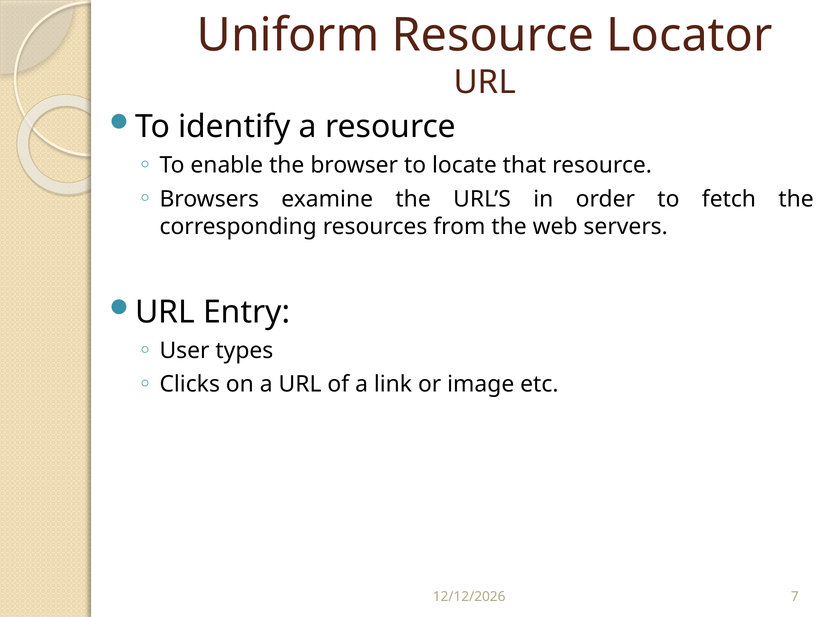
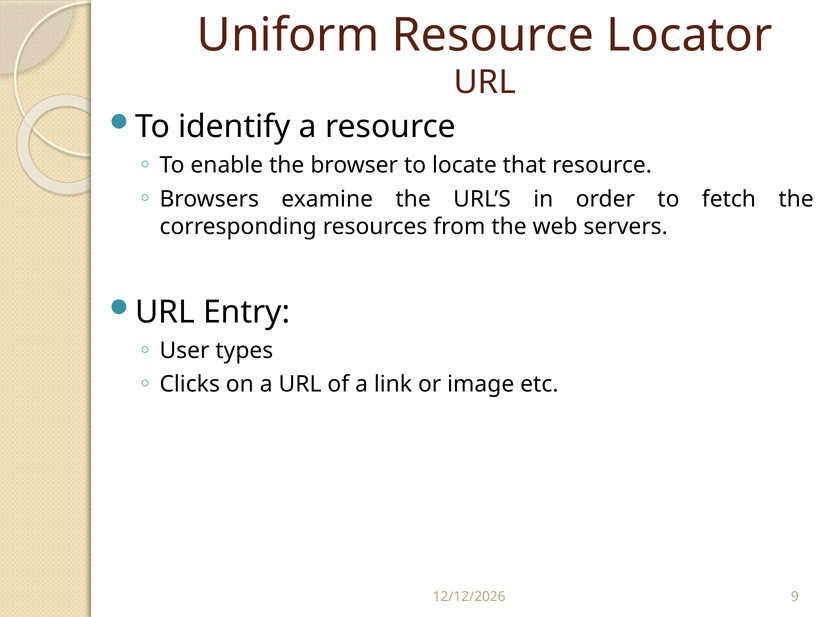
7: 7 -> 9 (795, 596)
